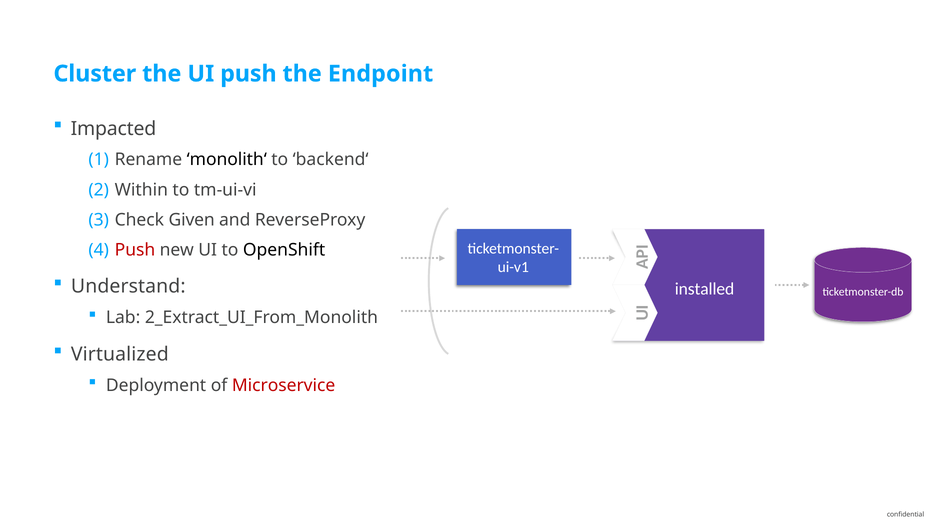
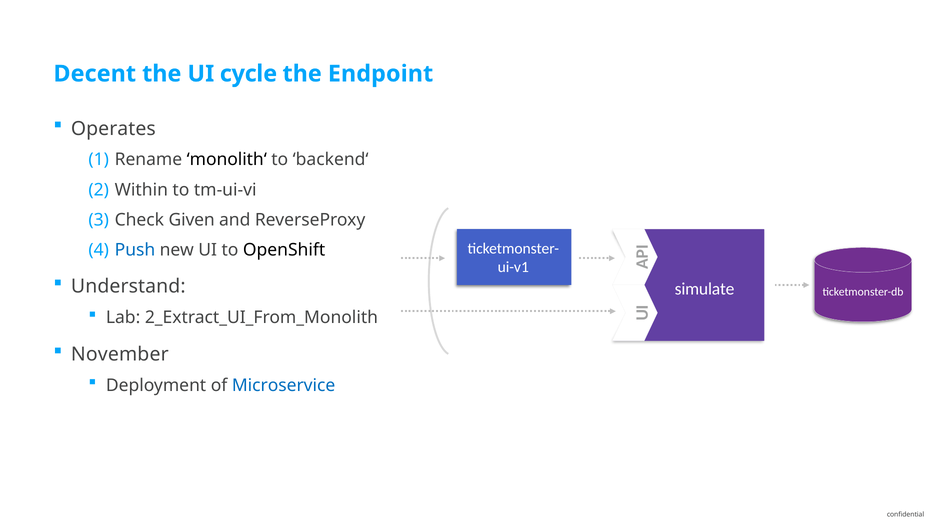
Cluster: Cluster -> Decent (95, 74)
UI push: push -> cycle (248, 74)
Impacted: Impacted -> Operates (113, 129)
Push colour: red -> blue (135, 250)
installed: installed -> simulate (705, 289)
Virtualized: Virtualized -> November (120, 354)
Microservice colour: red -> blue (284, 385)
